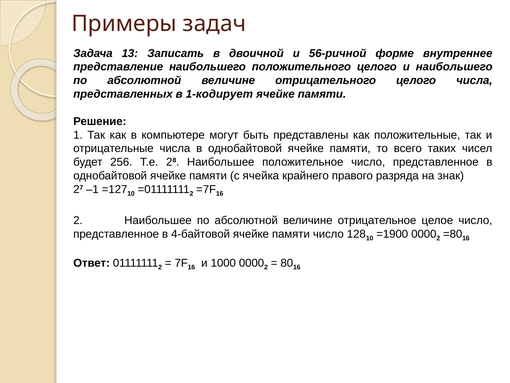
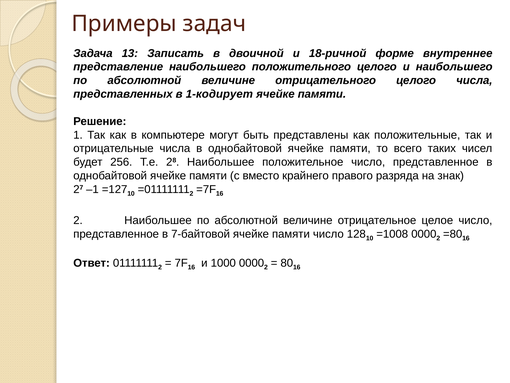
56-ричной: 56-ричной -> 18-ричной (338, 53)
ячейка: ячейка -> вместо (261, 176)
4-байтовой: 4-байтовой -> 7-байтовой (201, 234)
=1900: =1900 -> =1008 (392, 234)
